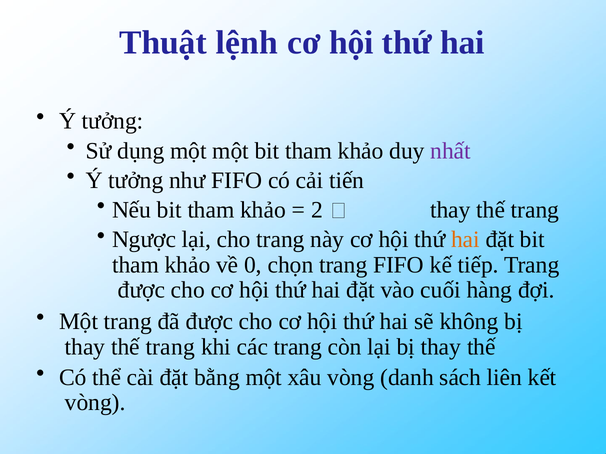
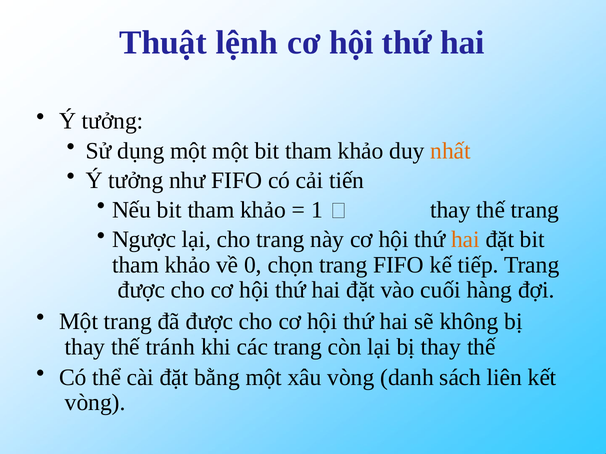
nhất colour: purple -> orange (451, 151)
2: 2 -> 1 (317, 210)
trang: trang -> tránh (170, 347)
